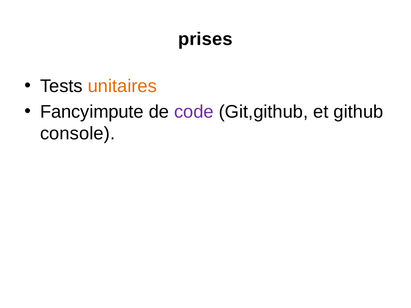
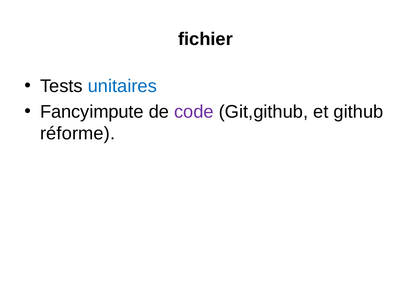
prises: prises -> fichier (205, 39)
unitaires colour: orange -> blue (122, 86)
console: console -> réforme (78, 134)
